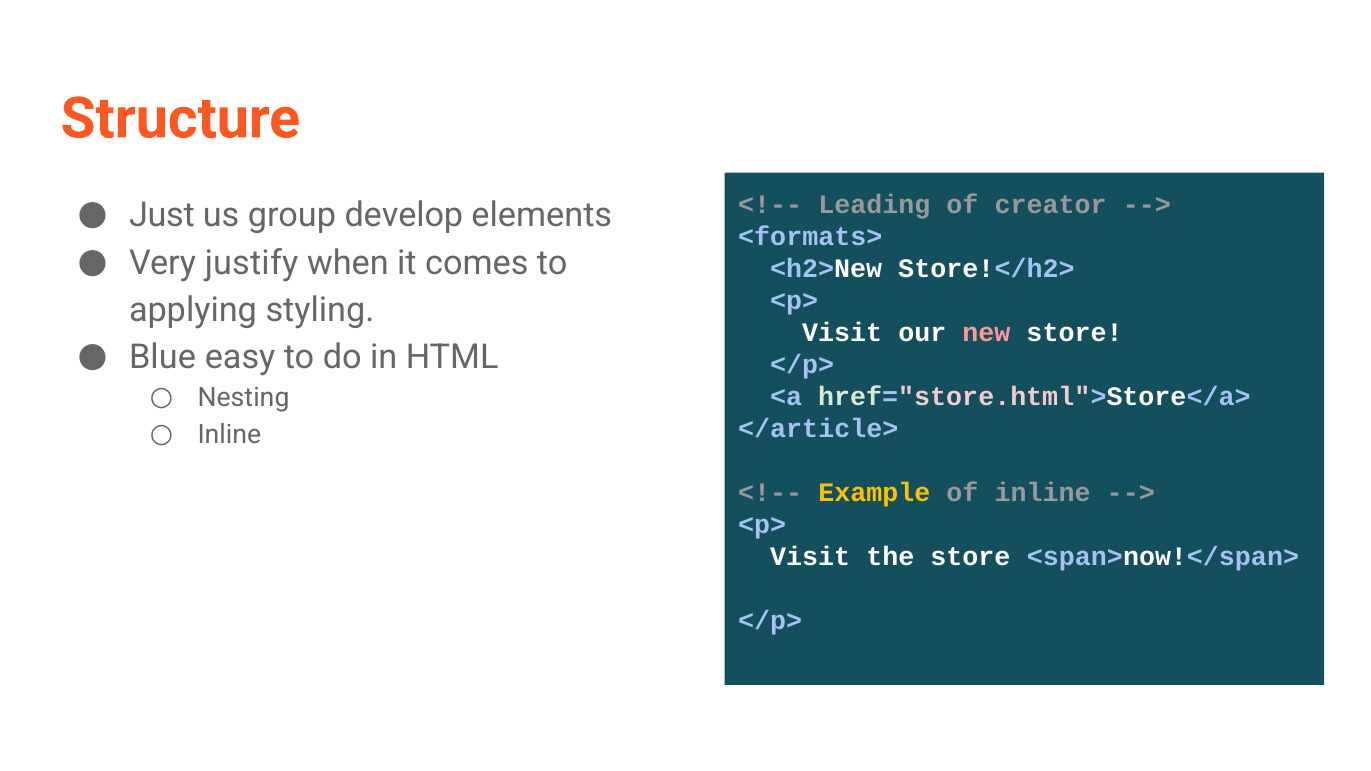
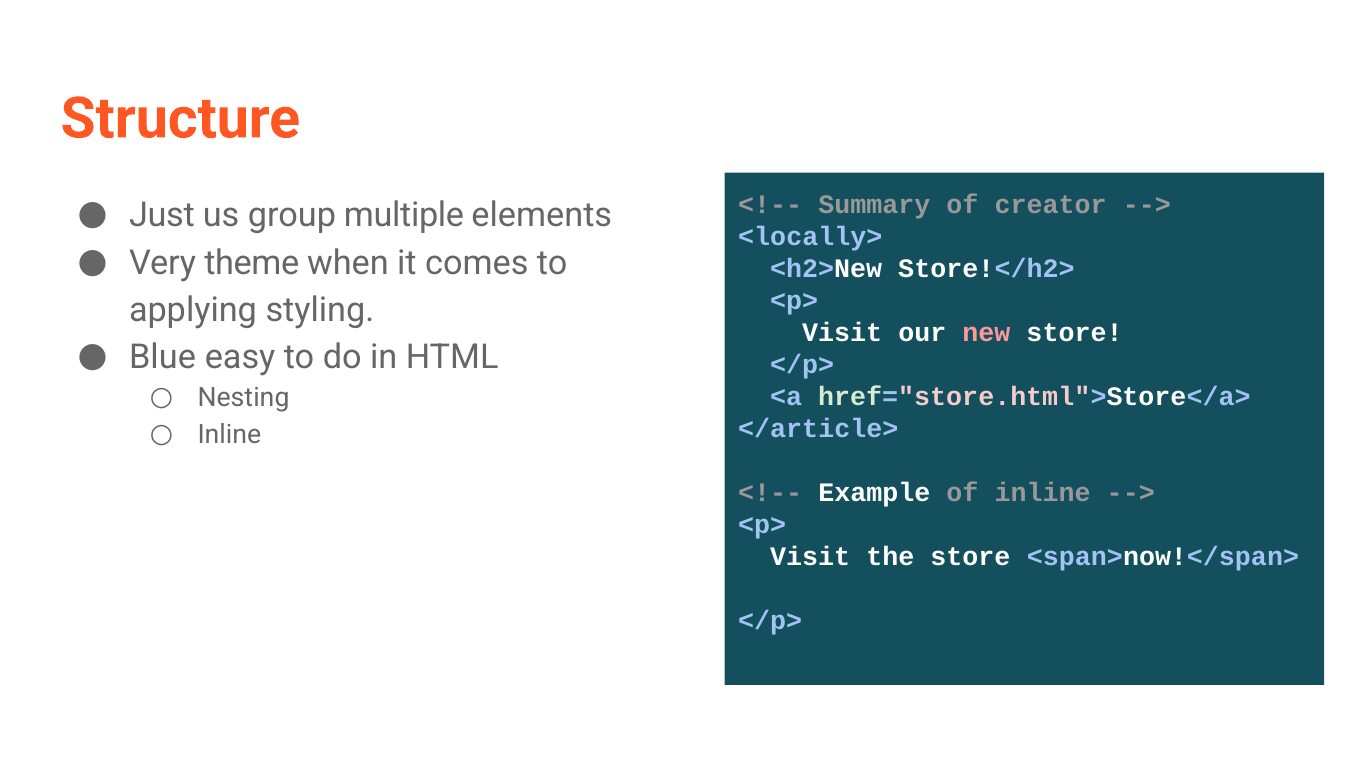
Leading: Leading -> Summary (874, 204)
develop: develop -> multiple (404, 216)
<formats>: <formats> -> <locally> (810, 236)
justify: justify -> theme (252, 263)
Example colour: yellow -> white (874, 492)
